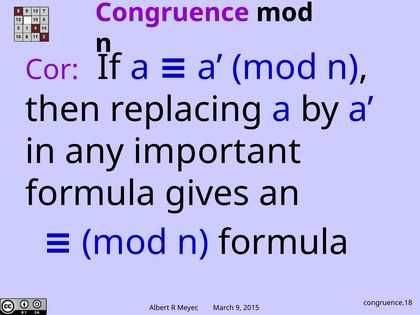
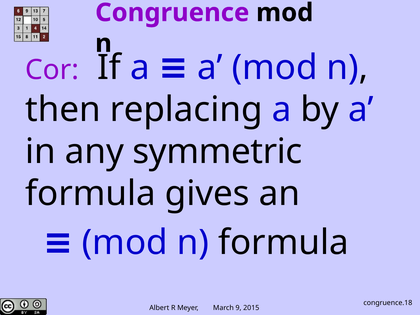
important: important -> symmetric (217, 152)
